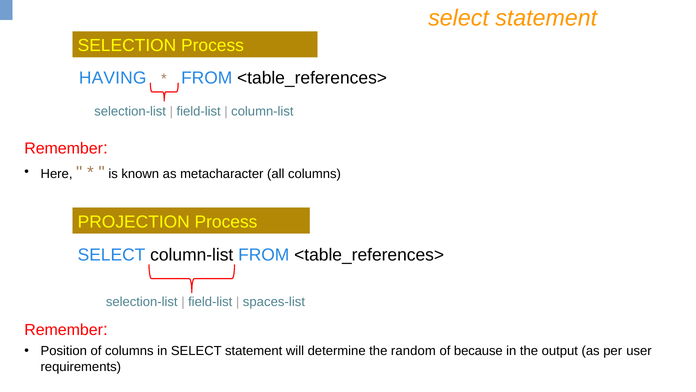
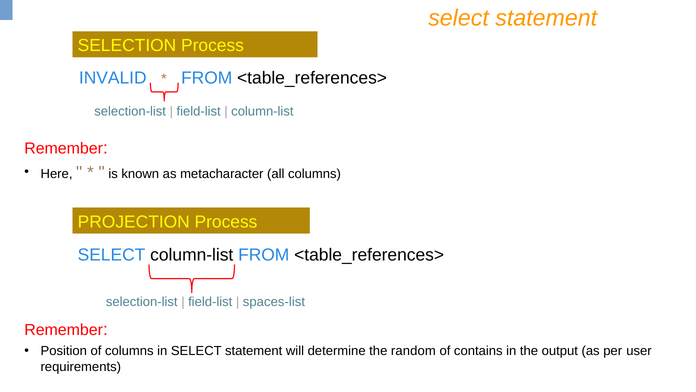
HAVING: HAVING -> INVALID (113, 78)
because: because -> contains (478, 351)
